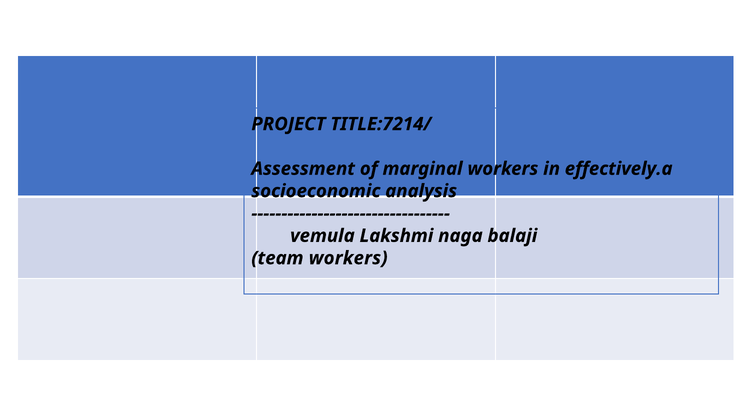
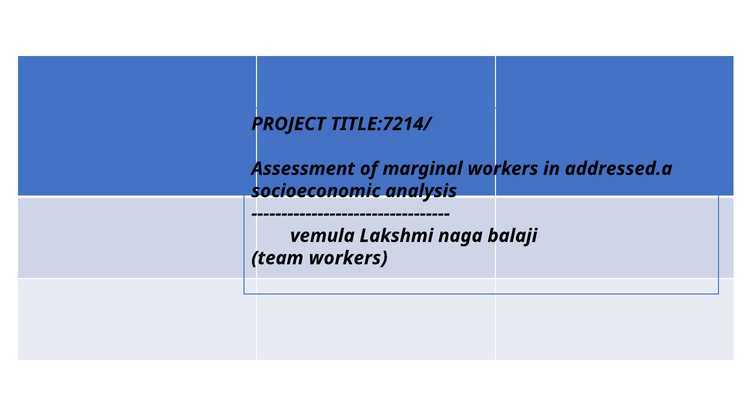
effectively.a: effectively.a -> addressed.a (619, 169)
